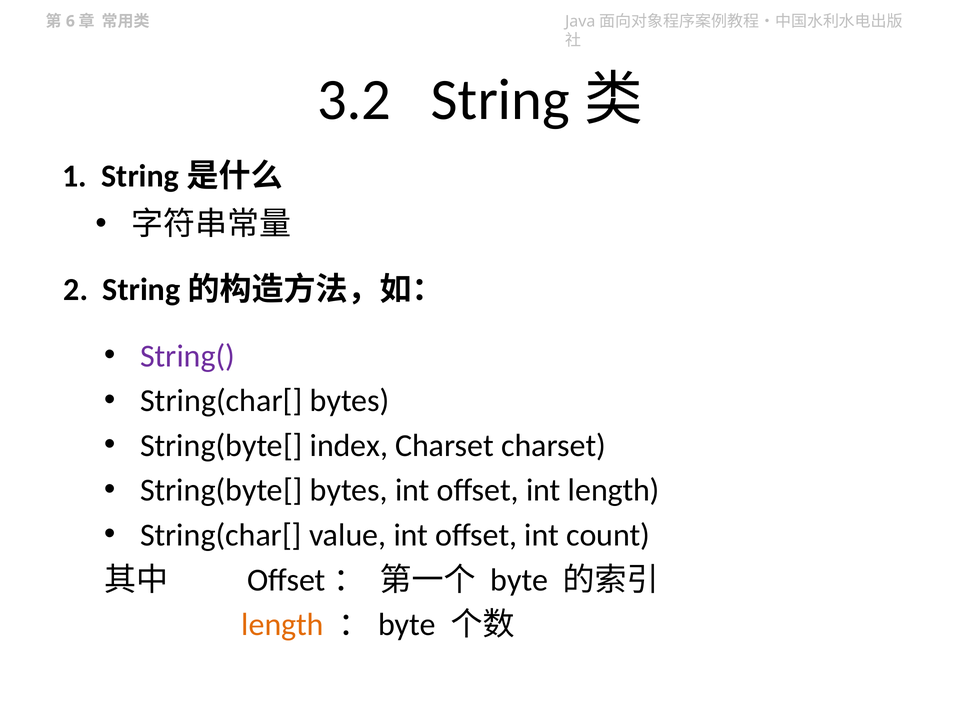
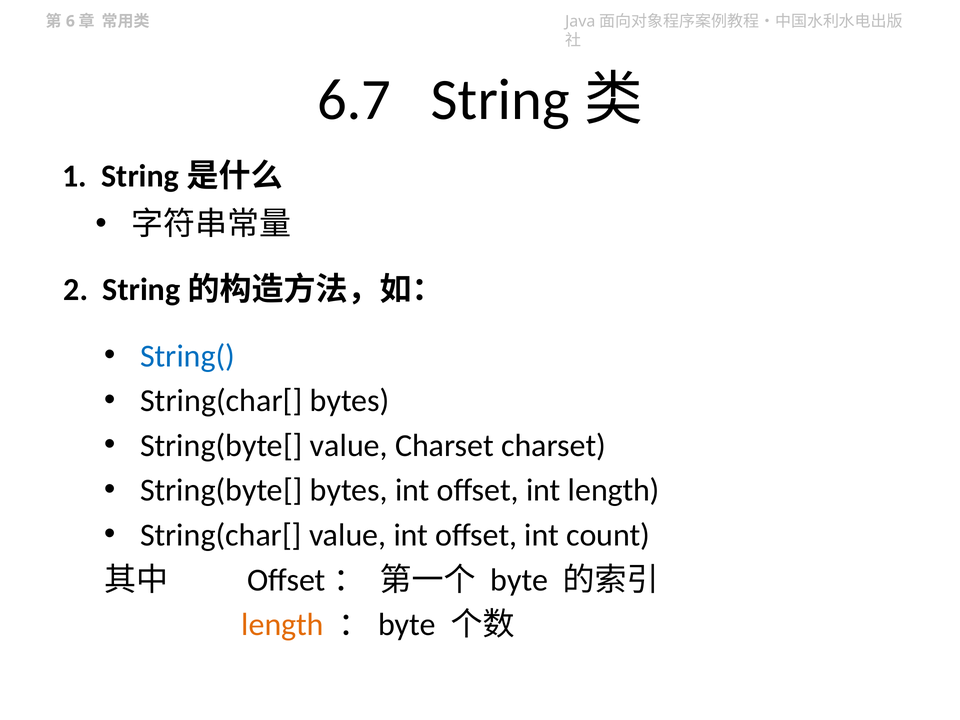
3.2: 3.2 -> 6.7 (354, 100)
String( colour: purple -> blue (188, 356)
String(byte[ index: index -> value (349, 446)
